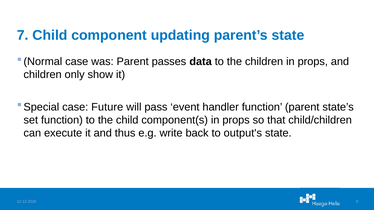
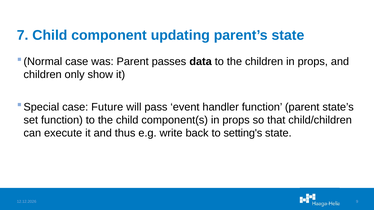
output's: output's -> setting's (243, 133)
